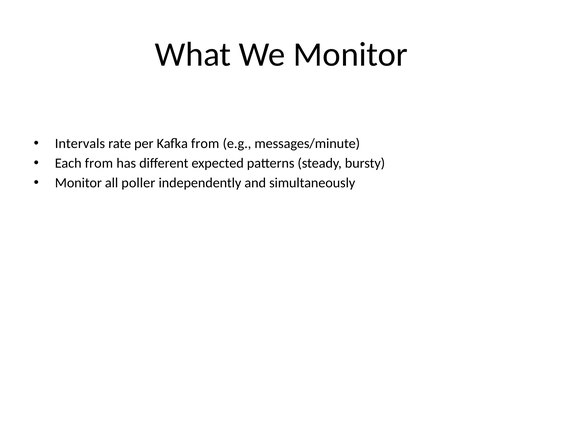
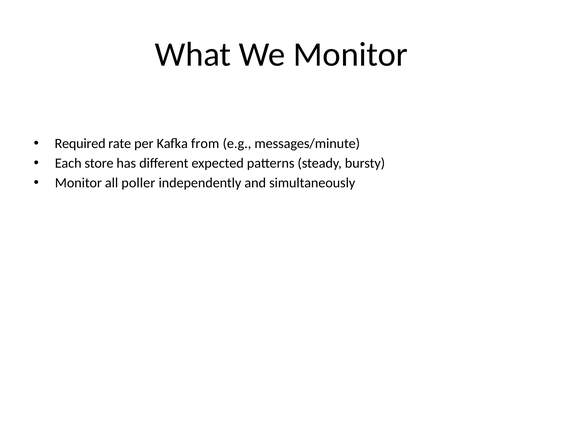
Intervals: Intervals -> Required (80, 144)
Each from: from -> store (99, 163)
